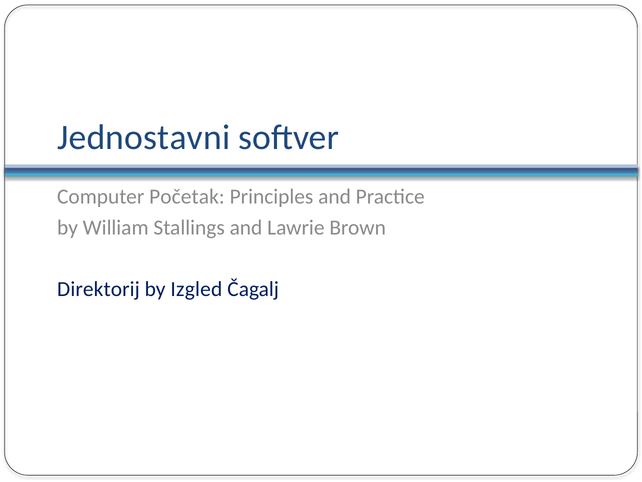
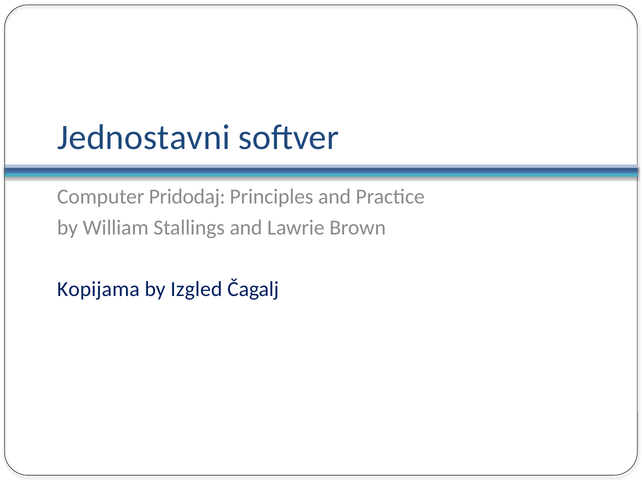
Početak: Početak -> Pridodaj (187, 196)
Direktorij: Direktorij -> Kopijama (98, 289)
